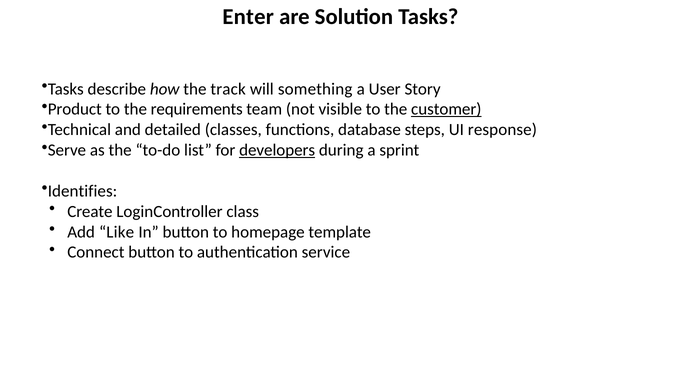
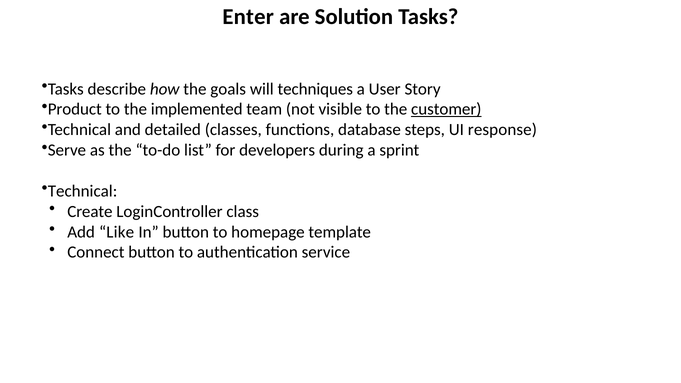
track: track -> goals (228, 89)
something: something -> techniques (315, 89)
requirements: requirements -> implemented (197, 109)
developers underline: present -> none (277, 150)
Identifies: Identifies -> Technical (83, 191)
